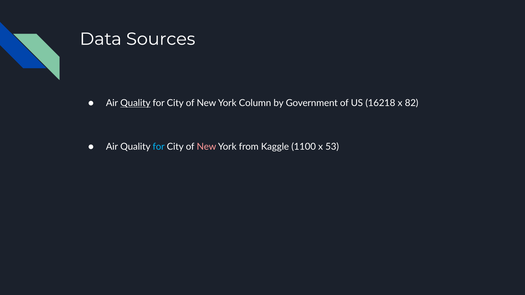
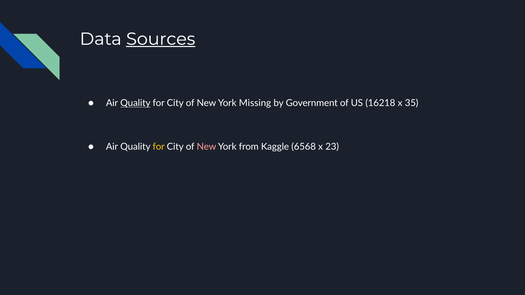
Sources underline: none -> present (161, 39)
Column: Column -> Missing (255, 103)
82: 82 -> 35 (412, 103)
for colour: light blue -> yellow (159, 147)
1100: 1100 -> 6568 (304, 147)
53: 53 -> 23 (332, 147)
